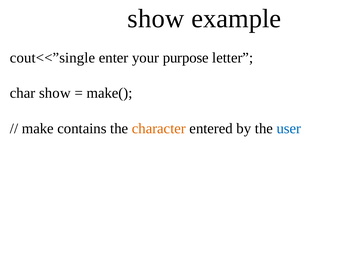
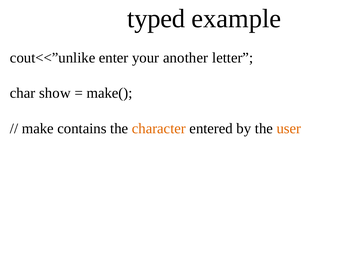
show: show -> typed (156, 19)
cout<<”single: cout<<”single -> cout<<”unlike (53, 58)
purpose: purpose -> another (186, 58)
user colour: blue -> orange (289, 129)
